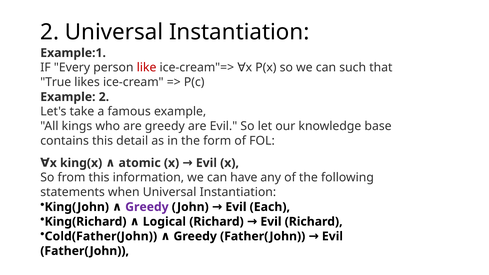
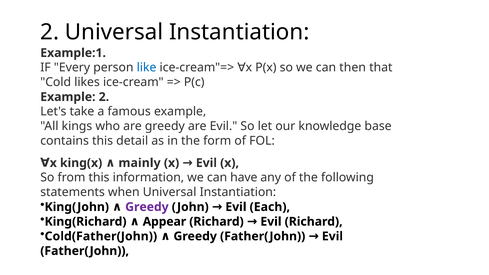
like colour: red -> blue (147, 68)
such: such -> then (353, 68)
True: True -> Cold (56, 82)
atomic: atomic -> mainly (140, 163)
Logical: Logical -> Appear (164, 222)
